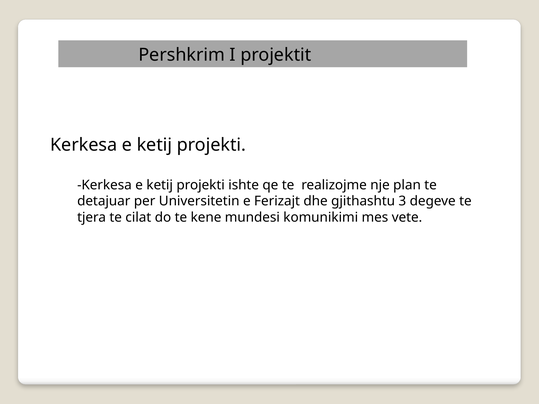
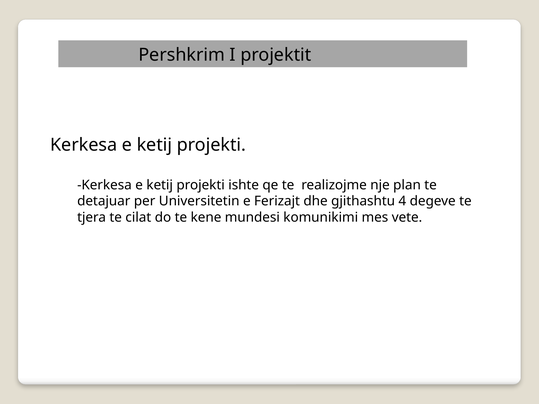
3: 3 -> 4 (402, 201)
